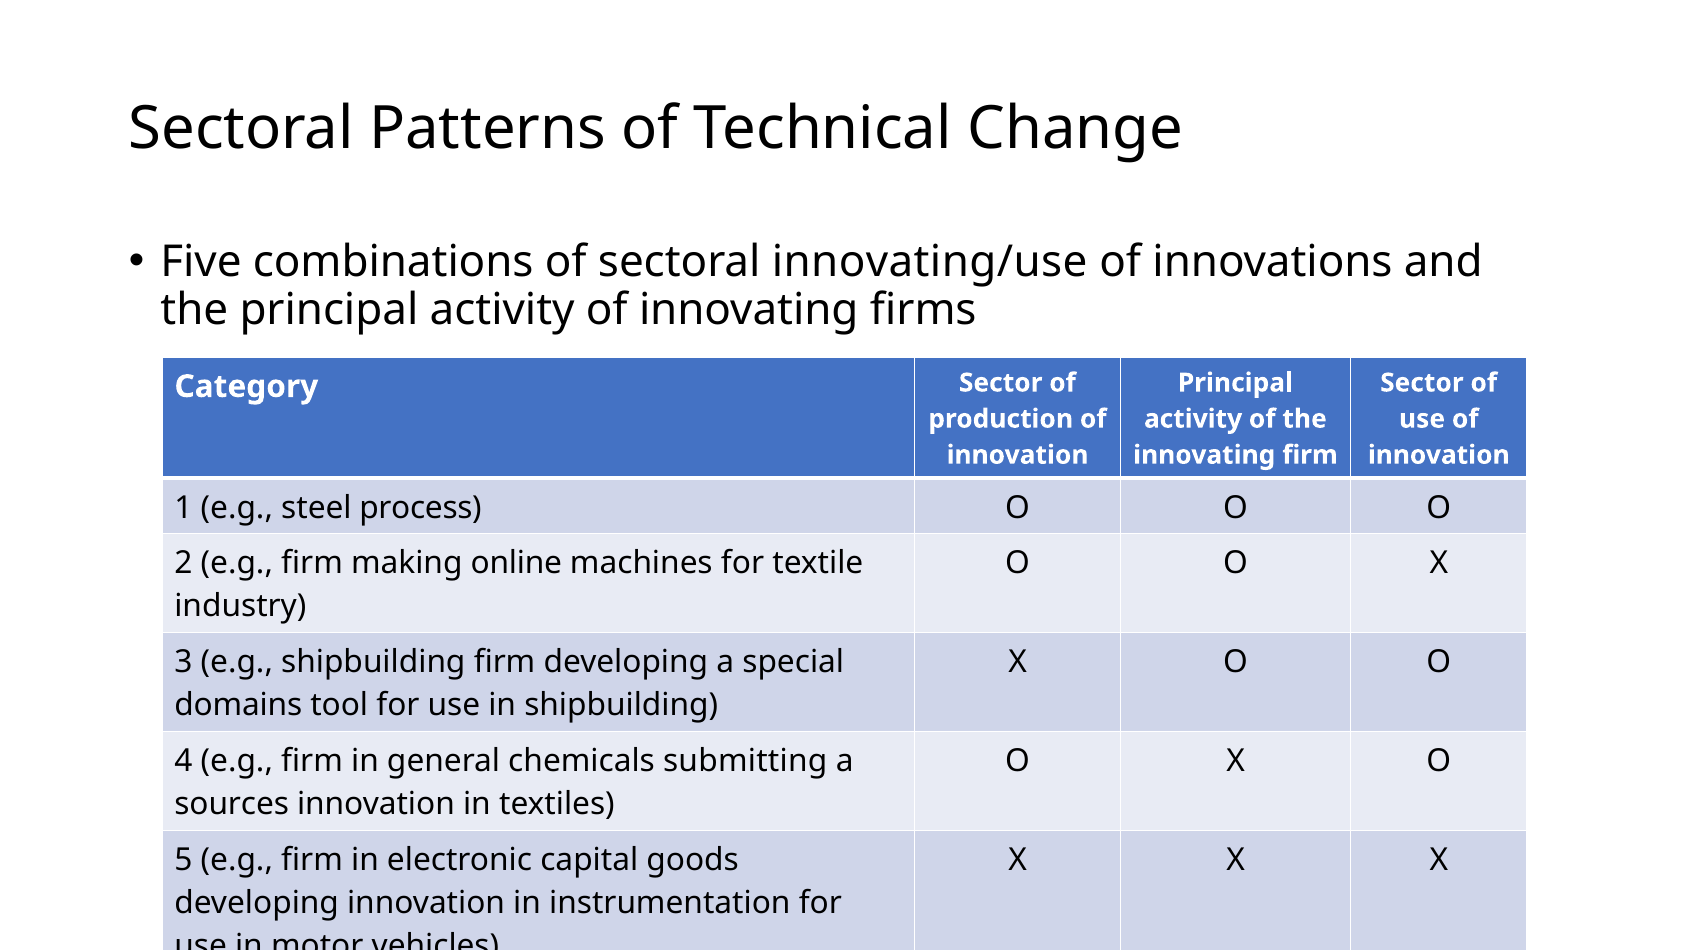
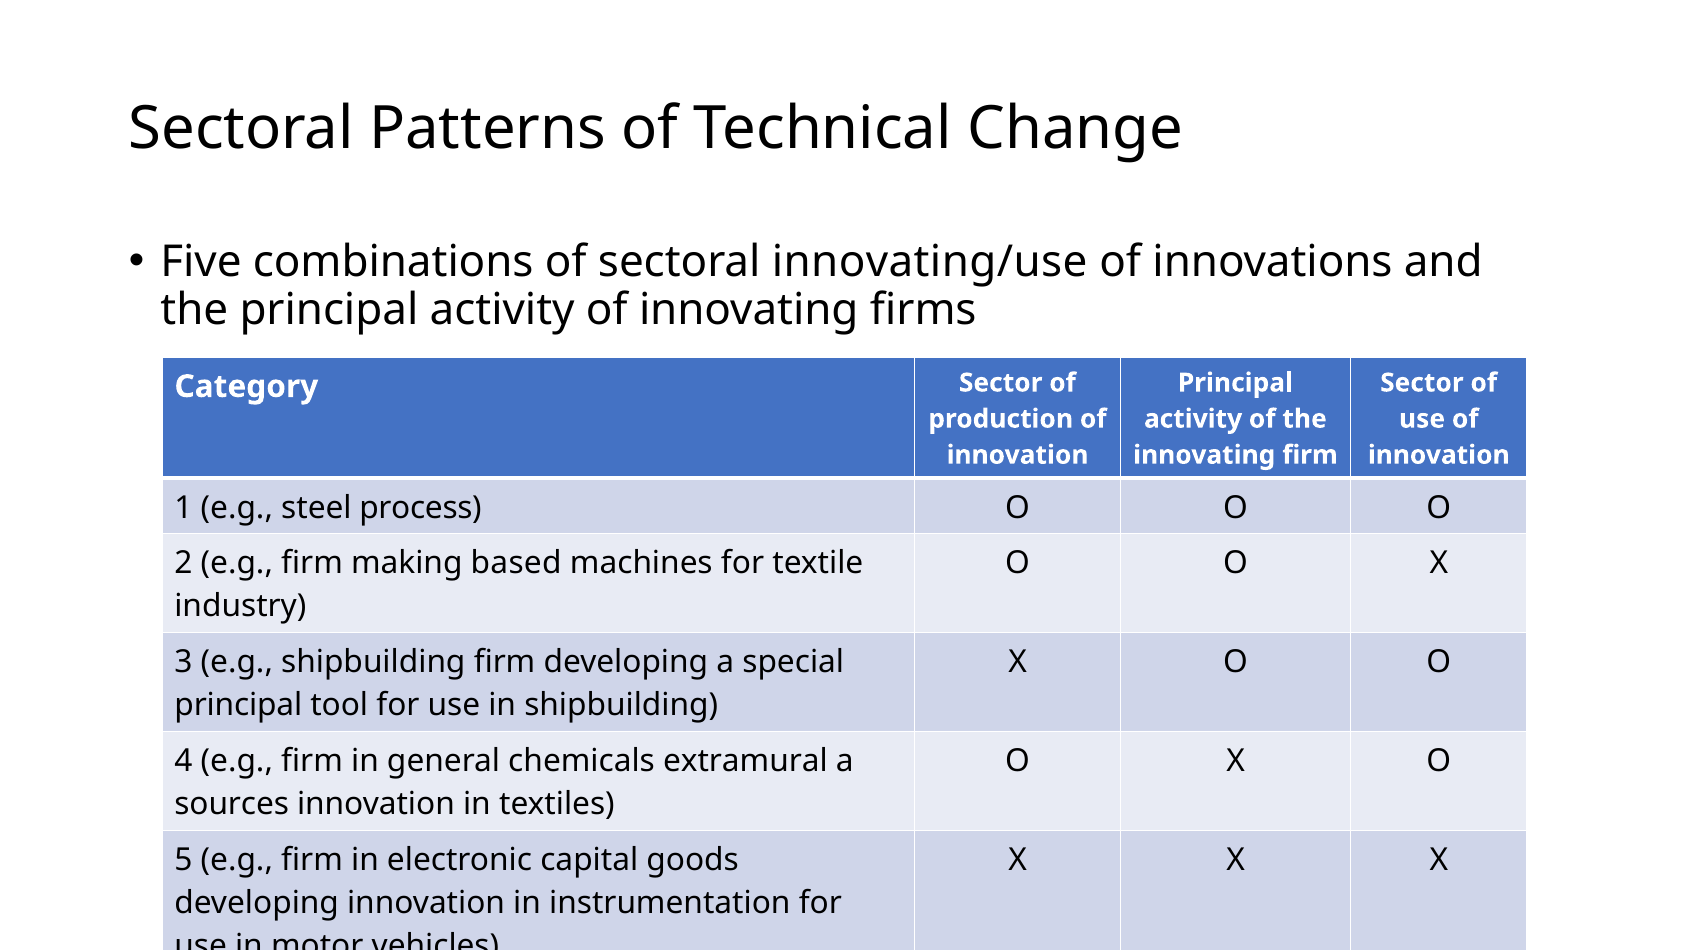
online: online -> based (516, 563)
domains: domains -> principal (238, 705)
submitting: submitting -> extramural (745, 761)
